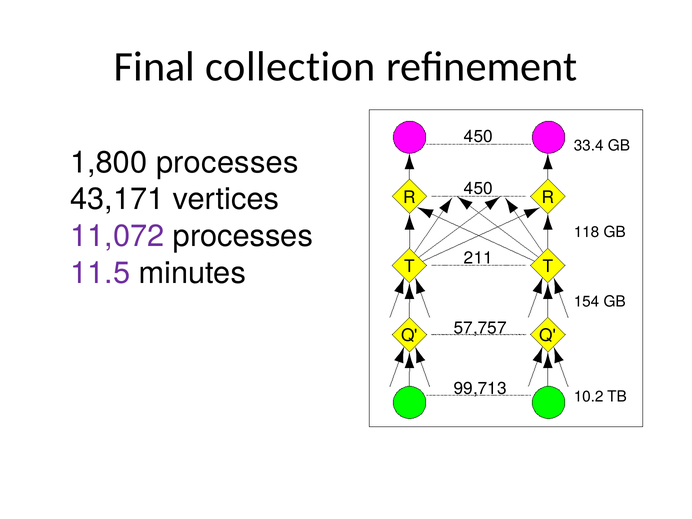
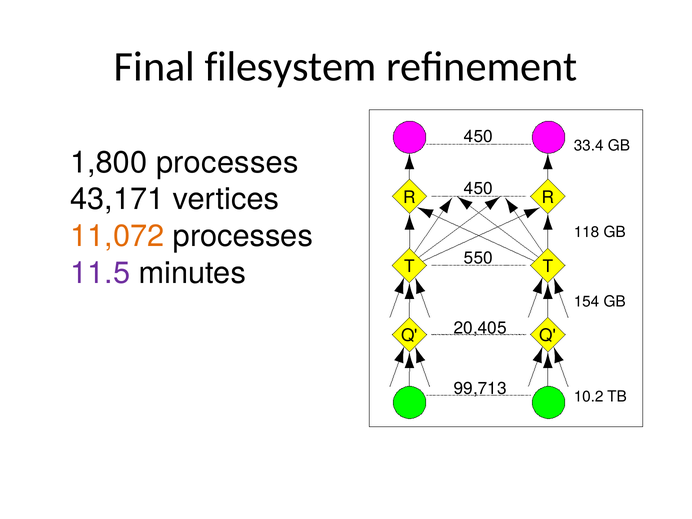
collection: collection -> filesystem (291, 67)
11,072 colour: purple -> orange (117, 236)
211: 211 -> 550 (478, 258)
57,757: 57,757 -> 20,405 (480, 328)
